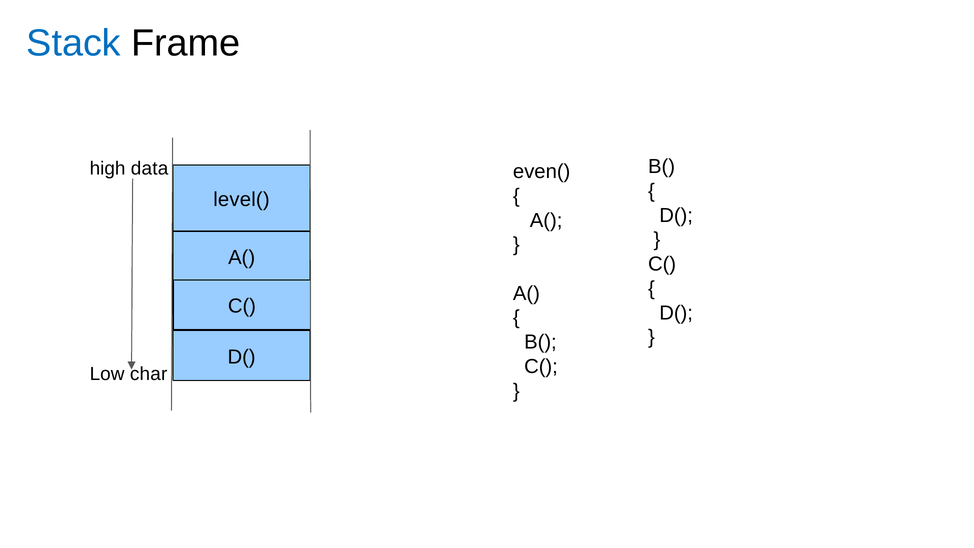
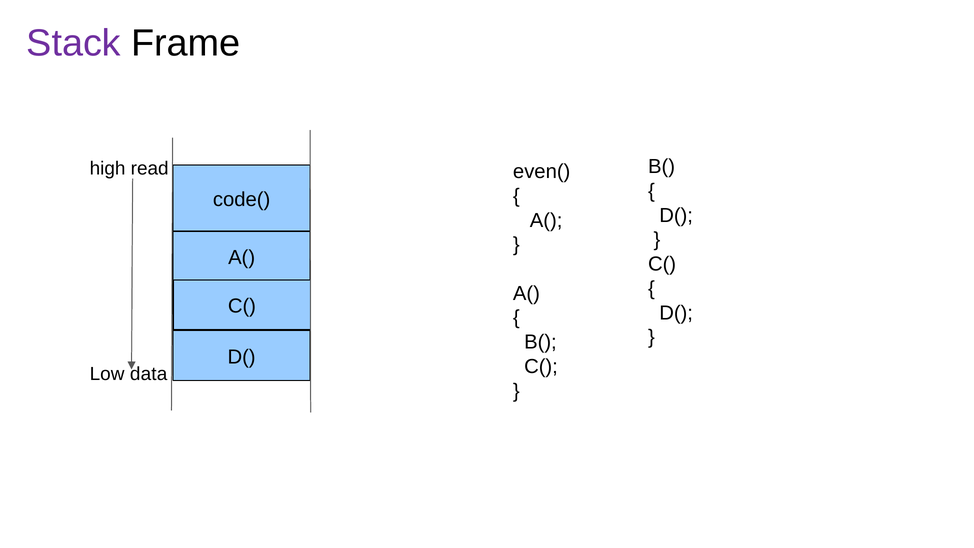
Stack colour: blue -> purple (74, 43)
data: data -> read (150, 168)
level(: level( -> code( (242, 199)
char: char -> data (149, 374)
